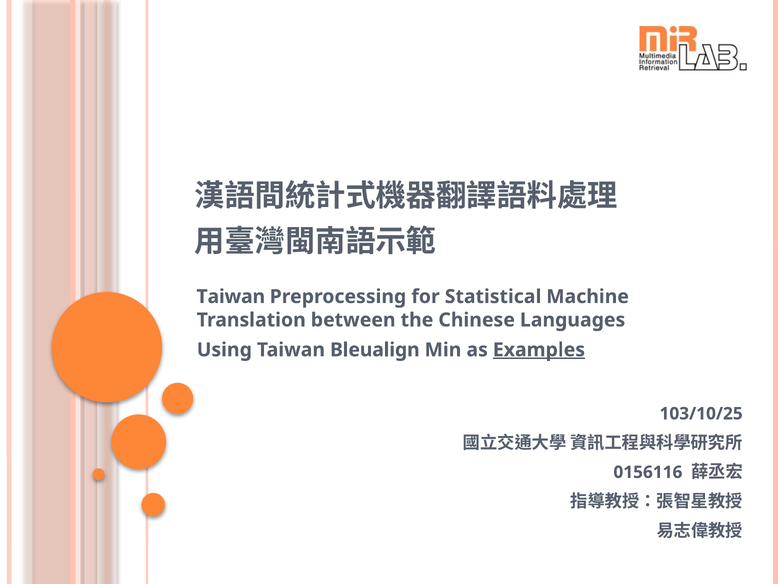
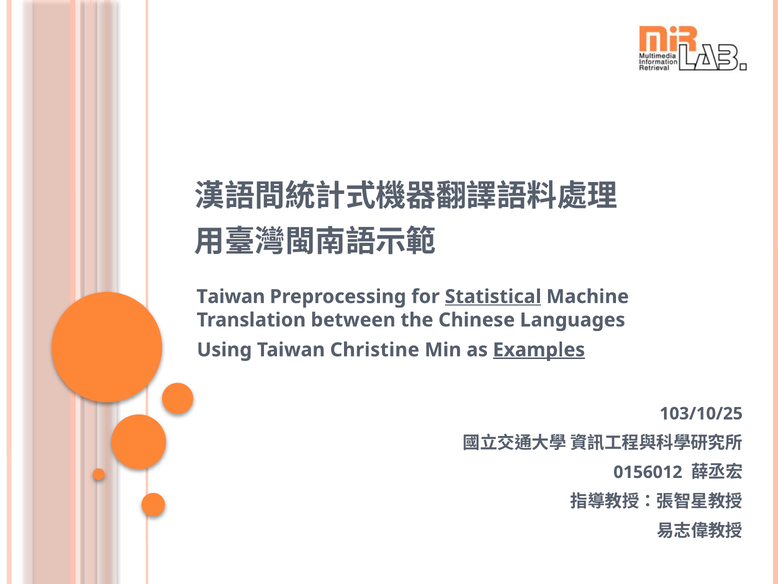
Statistical underline: none -> present (493, 296)
Bleualign: Bleualign -> Christine (375, 350)
0156116: 0156116 -> 0156012 (648, 472)
